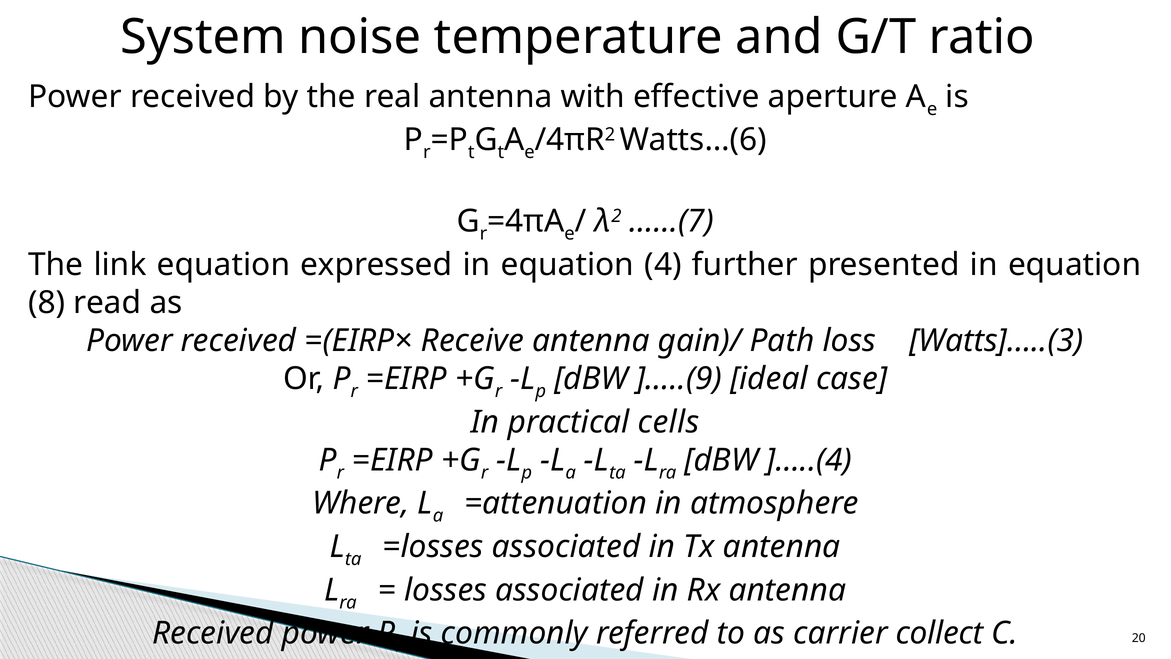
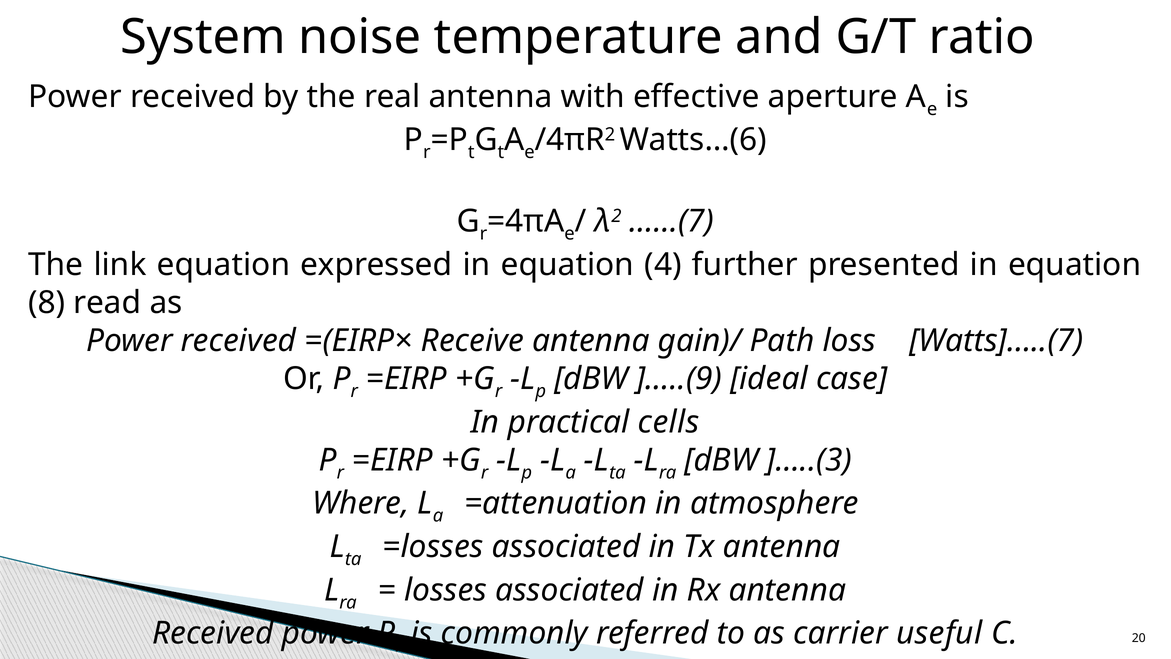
Watts]…..(3: Watts]…..(3 -> Watts]…..(7 (996, 341)
]…..(4: ]…..(4 -> ]…..(3 (809, 460)
collect: collect -> useful (939, 633)
